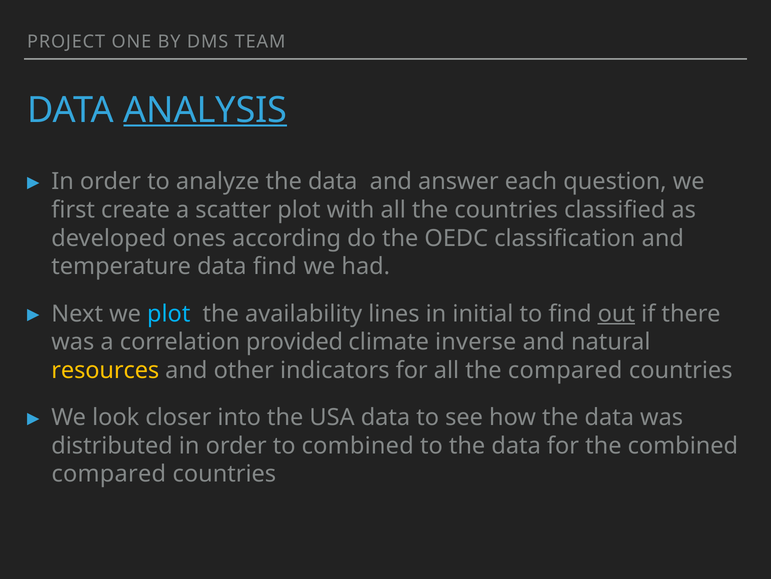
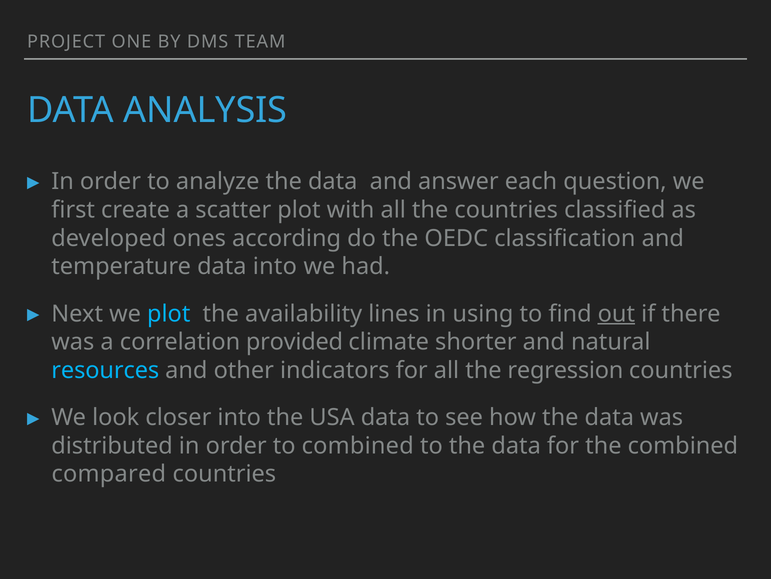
ANALYSIS underline: present -> none (205, 110)
data find: find -> into (275, 266)
initial: initial -> using (483, 313)
inverse: inverse -> shorter (476, 342)
resources colour: yellow -> light blue (105, 370)
the compared: compared -> regression (565, 370)
